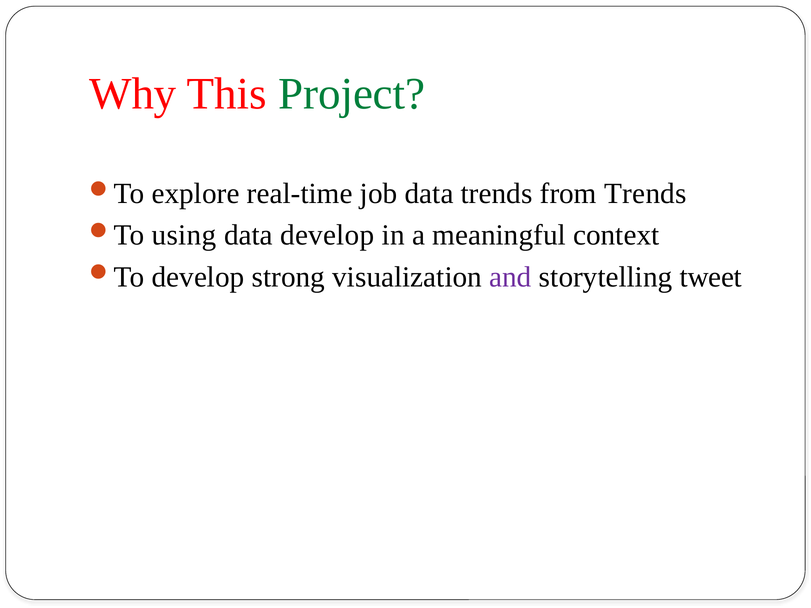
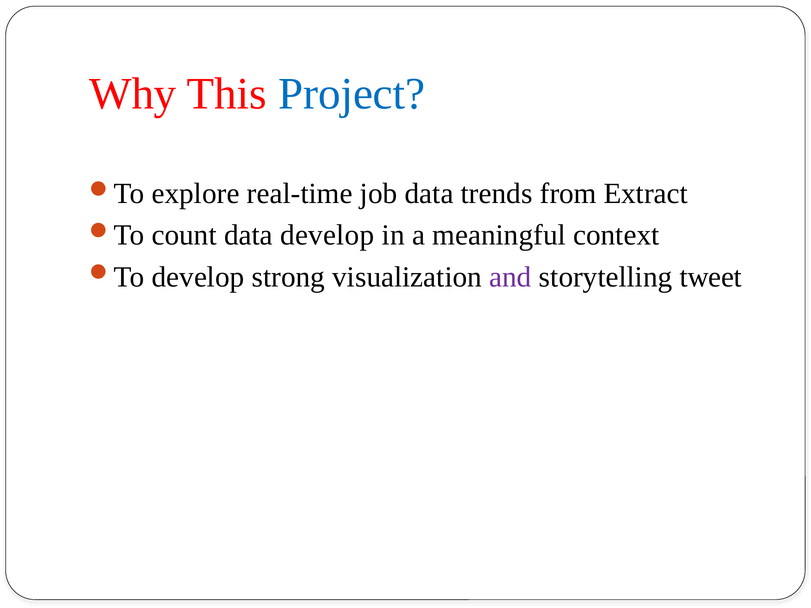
Project colour: green -> blue (352, 94)
from Trends: Trends -> Extract (646, 194)
using: using -> count (184, 235)
